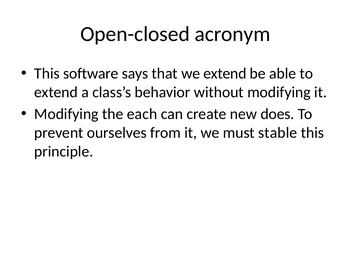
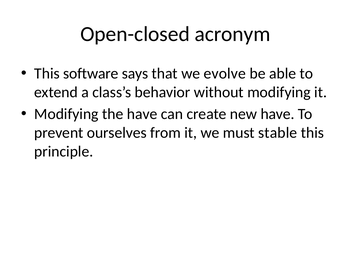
we extend: extend -> evolve (225, 74)
the each: each -> have (142, 114)
new does: does -> have (277, 114)
